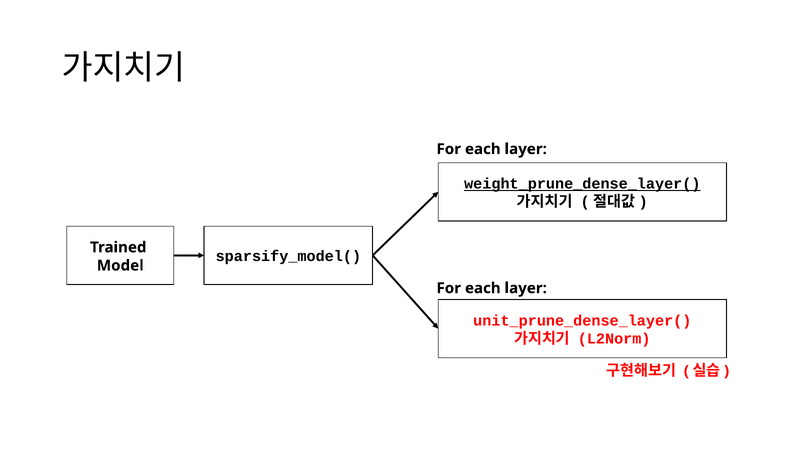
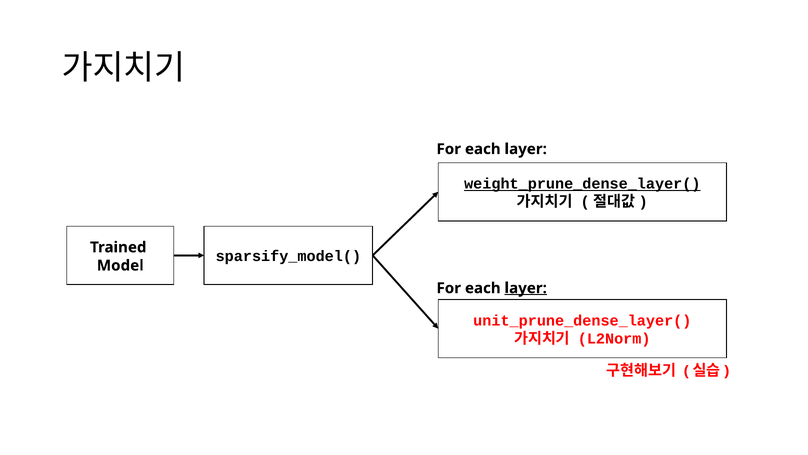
layer underline: none -> present (526, 288)
